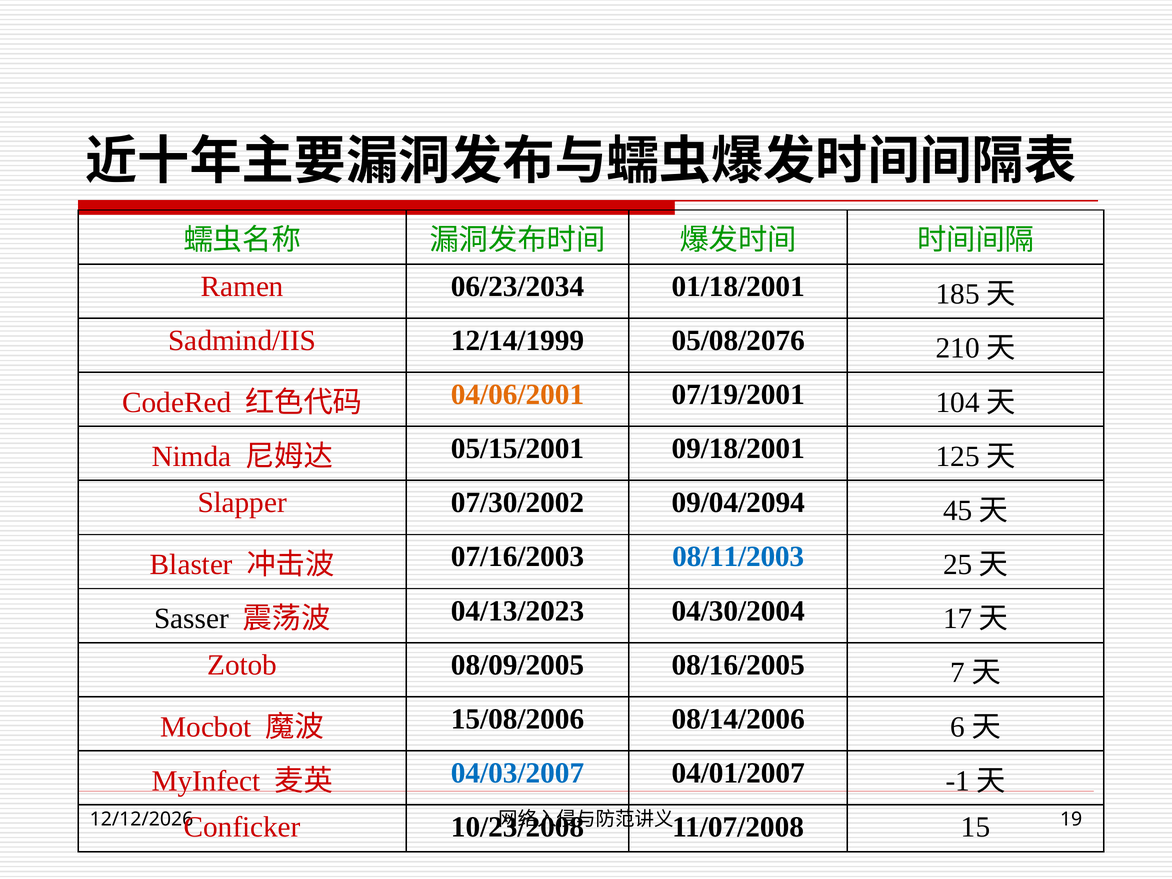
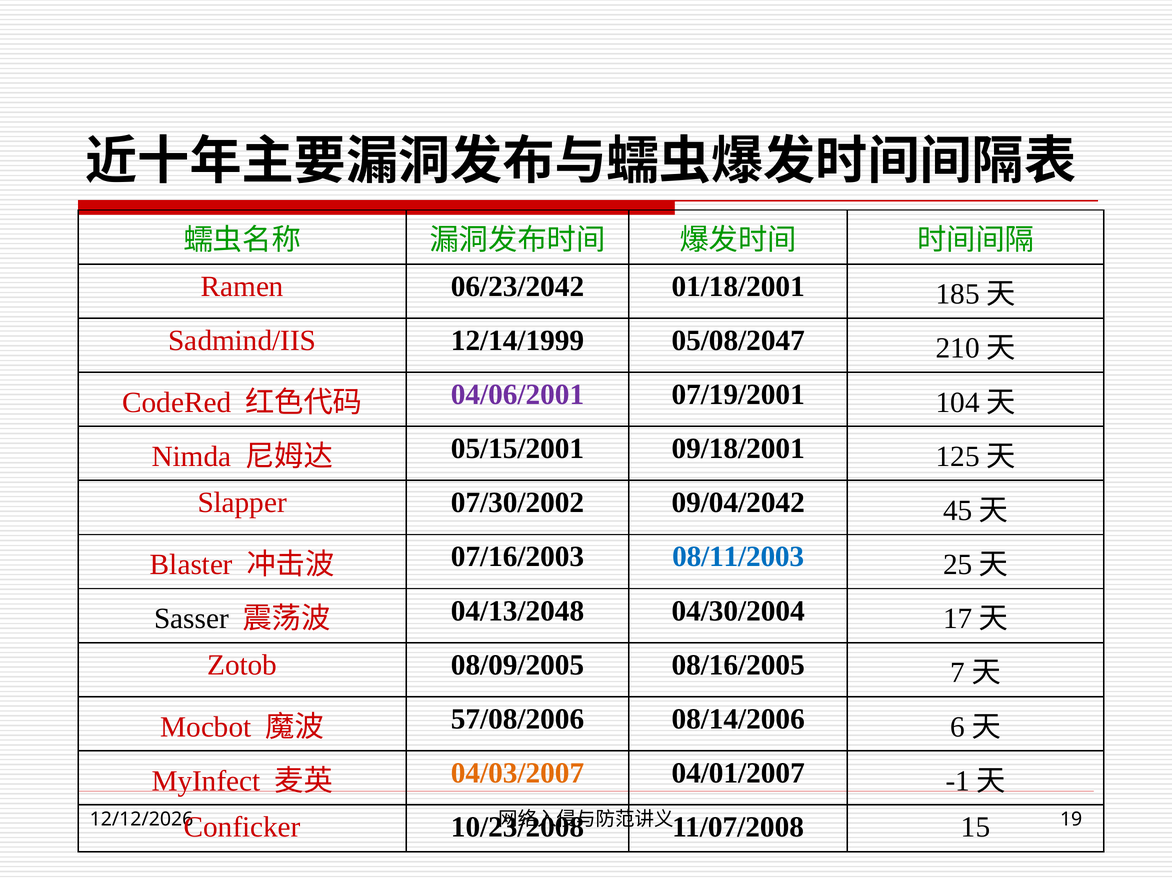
06/23/2034: 06/23/2034 -> 06/23/2042 (518, 286)
05/08/2076: 05/08/2076 -> 05/08/2047 (738, 340)
04/06/2001 colour: orange -> purple (518, 395)
09/04/2094: 09/04/2094 -> 09/04/2042 (738, 503)
04/13/2023: 04/13/2023 -> 04/13/2048 (518, 611)
15/08/2006: 15/08/2006 -> 57/08/2006 (518, 719)
04/03/2007 colour: blue -> orange (518, 773)
